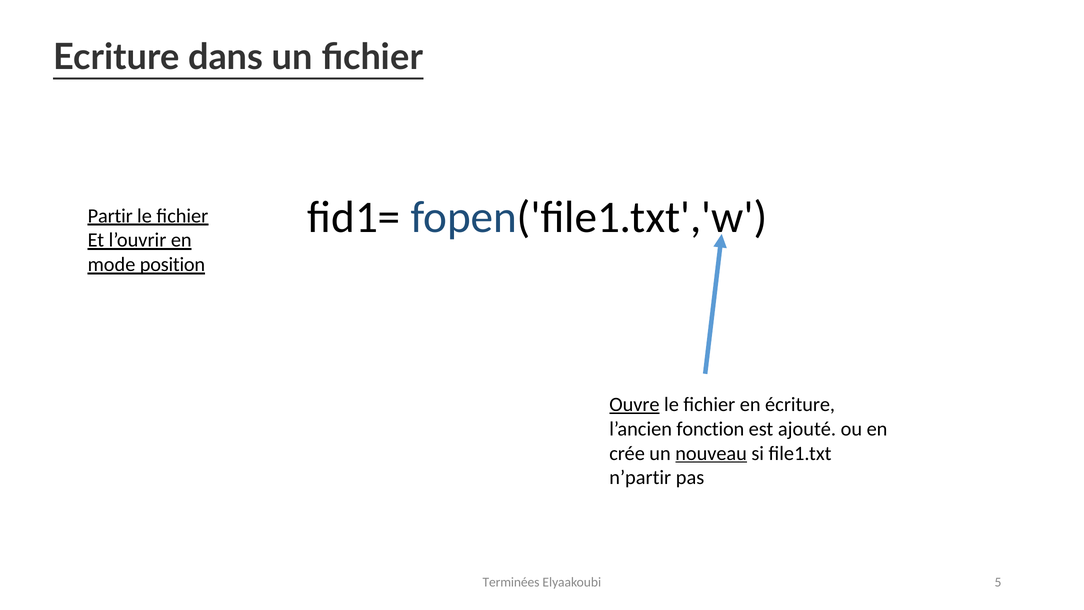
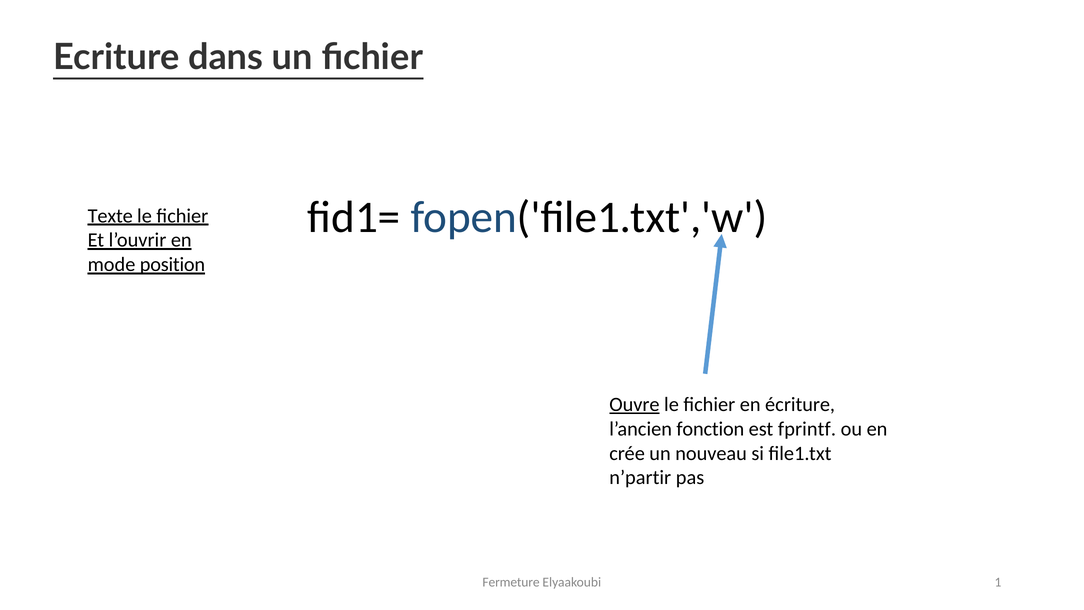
Partir: Partir -> Texte (110, 216)
ajouté: ajouté -> fprintf (807, 429)
nouveau underline: present -> none (711, 453)
Terminées: Terminées -> Fermeture (511, 582)
5: 5 -> 1 (998, 582)
